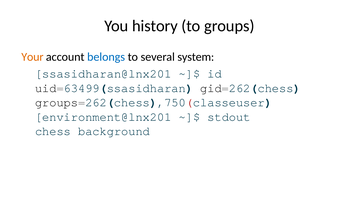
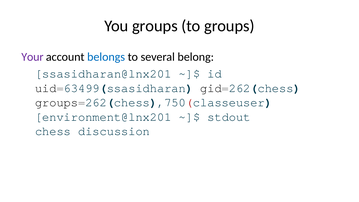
You history: history -> groups (155, 26)
Your colour: orange -> purple (32, 57)
system: system -> belong (196, 57)
background: background -> discussion (114, 131)
